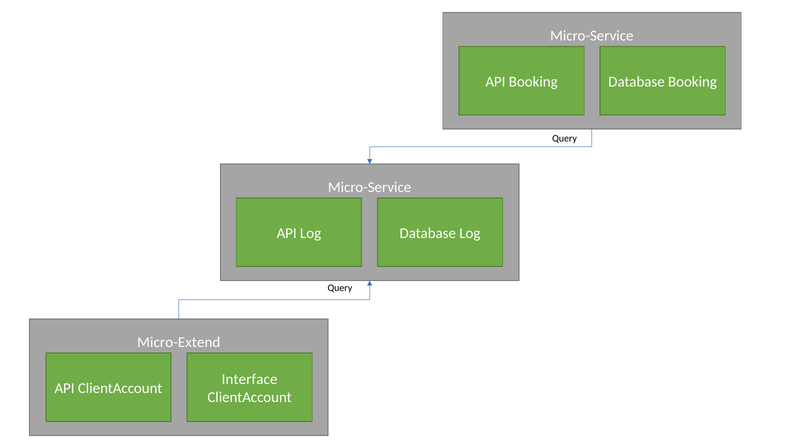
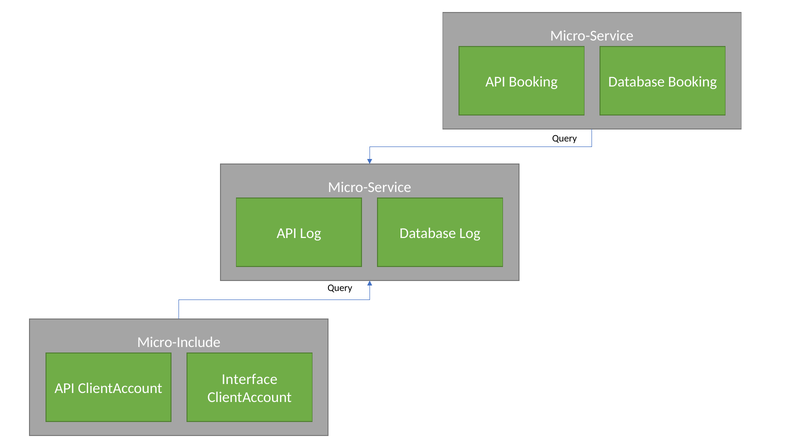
Micro-Extend: Micro-Extend -> Micro-Include (179, 342)
